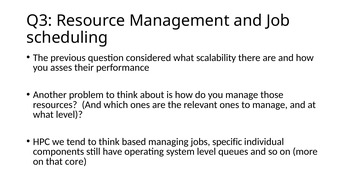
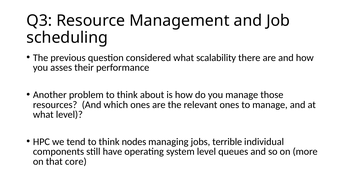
based: based -> nodes (134, 142)
specific: specific -> terrible (227, 142)
